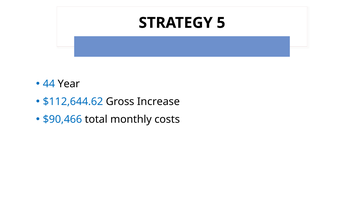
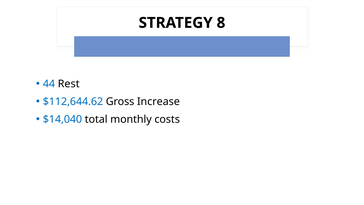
5: 5 -> 8 (221, 23)
Year: Year -> Rest (69, 84)
$90,466: $90,466 -> $14,040 (62, 119)
